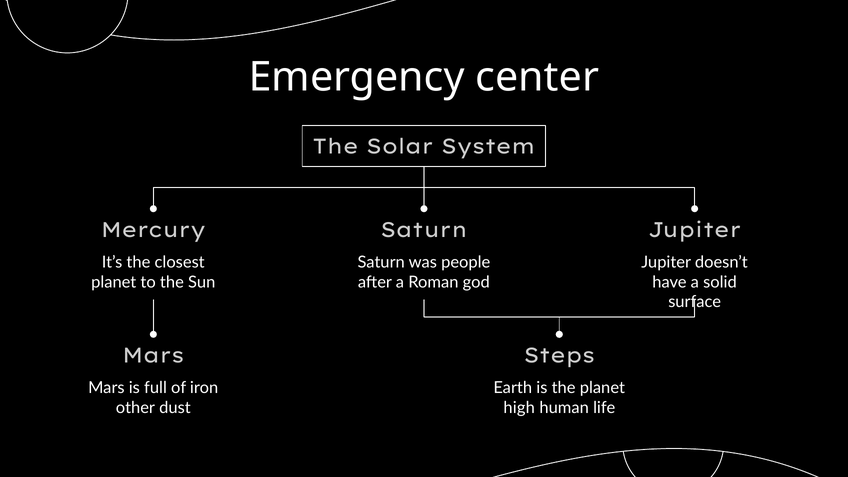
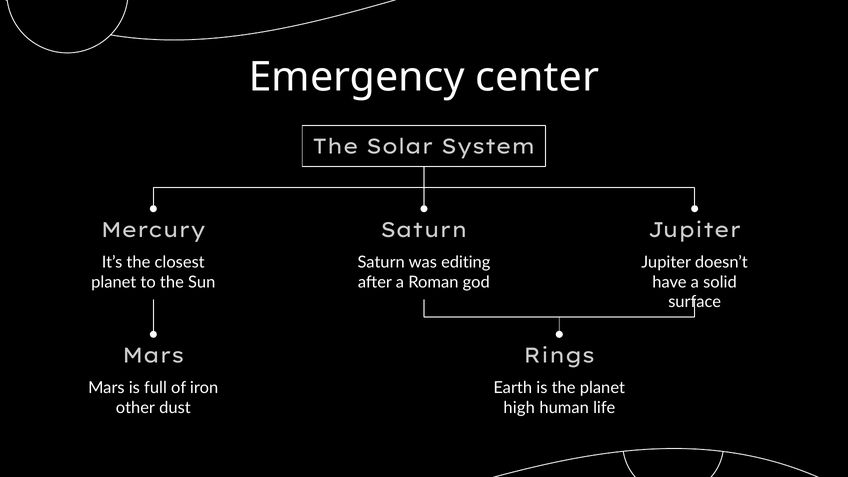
people: people -> editing (466, 262)
Steps: Steps -> Rings (559, 356)
